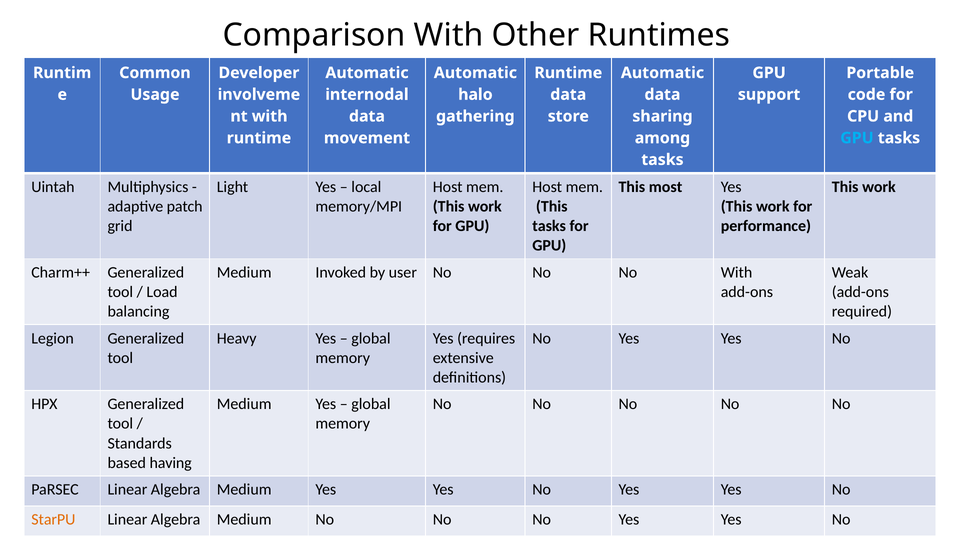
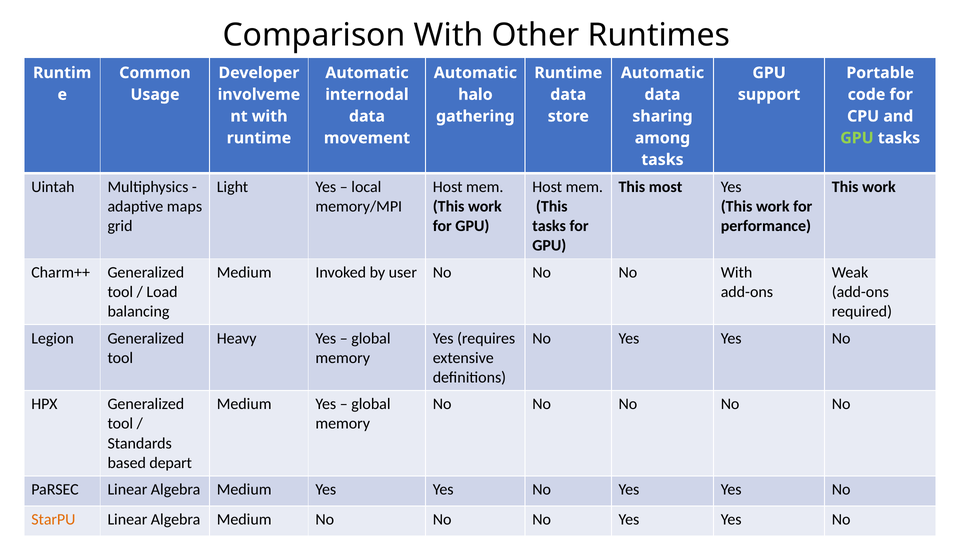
GPU colour: light blue -> light green (857, 138)
patch: patch -> maps (184, 206)
having: having -> depart (171, 463)
